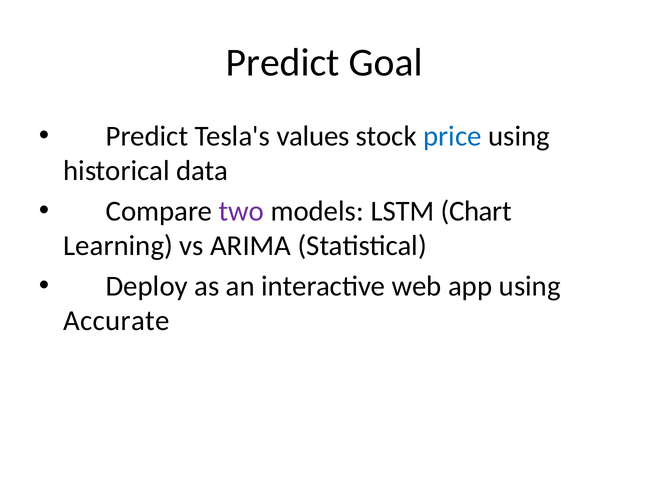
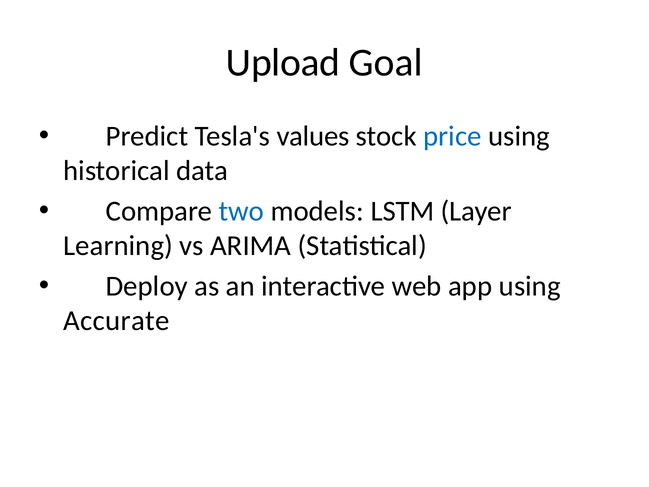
Predict: Predict -> Upload (283, 63)
two colour: purple -> blue (241, 211)
Chart: Chart -> Layer (476, 211)
